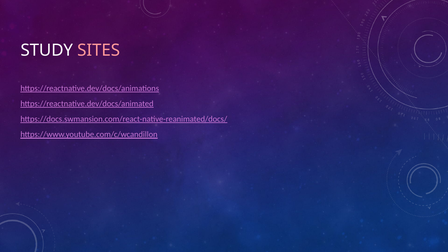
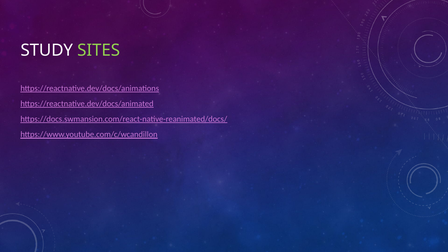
SITES colour: pink -> light green (99, 50)
